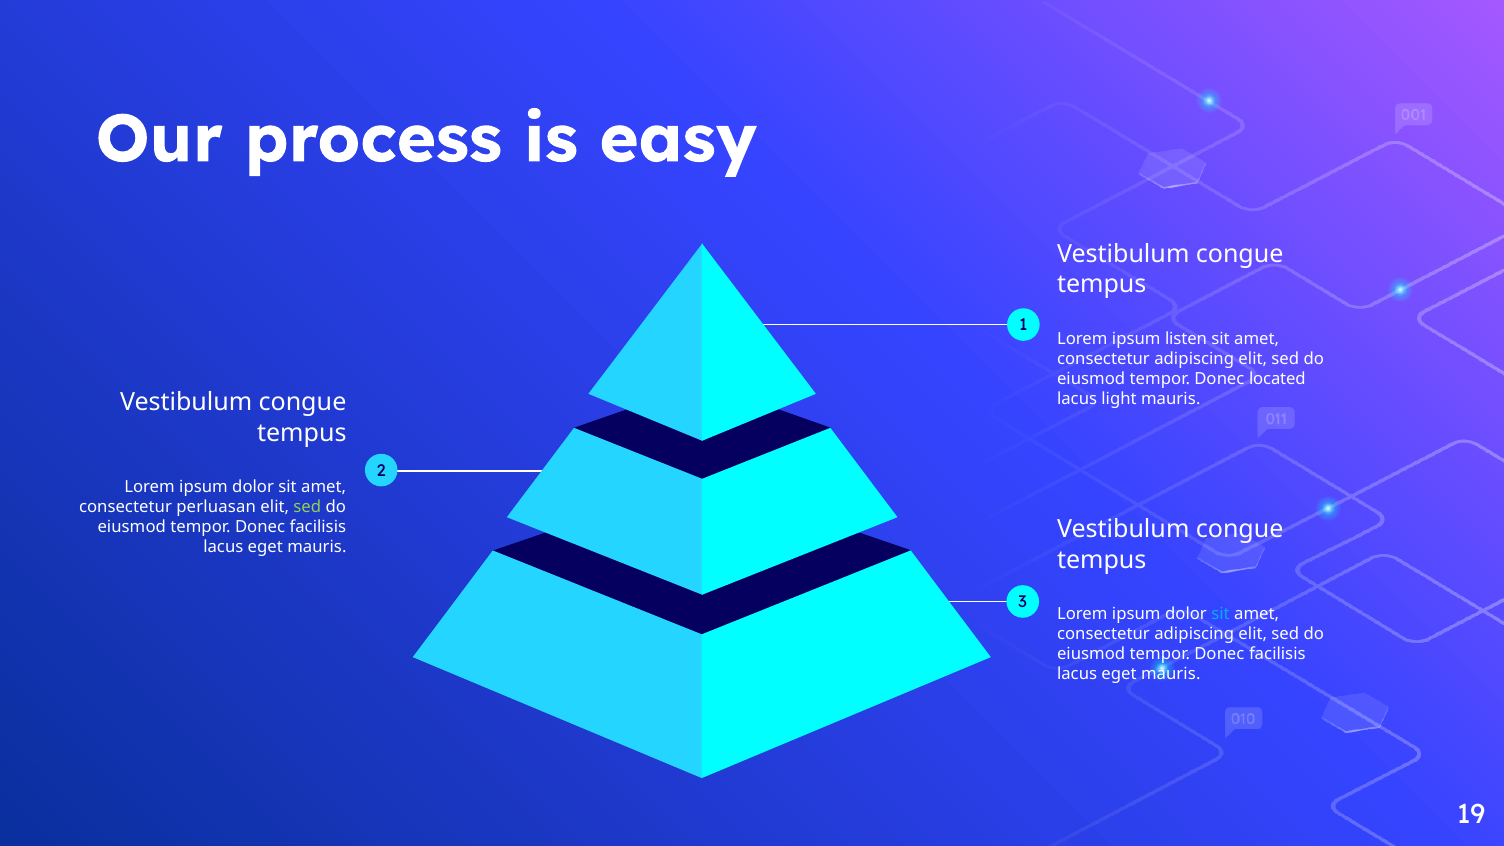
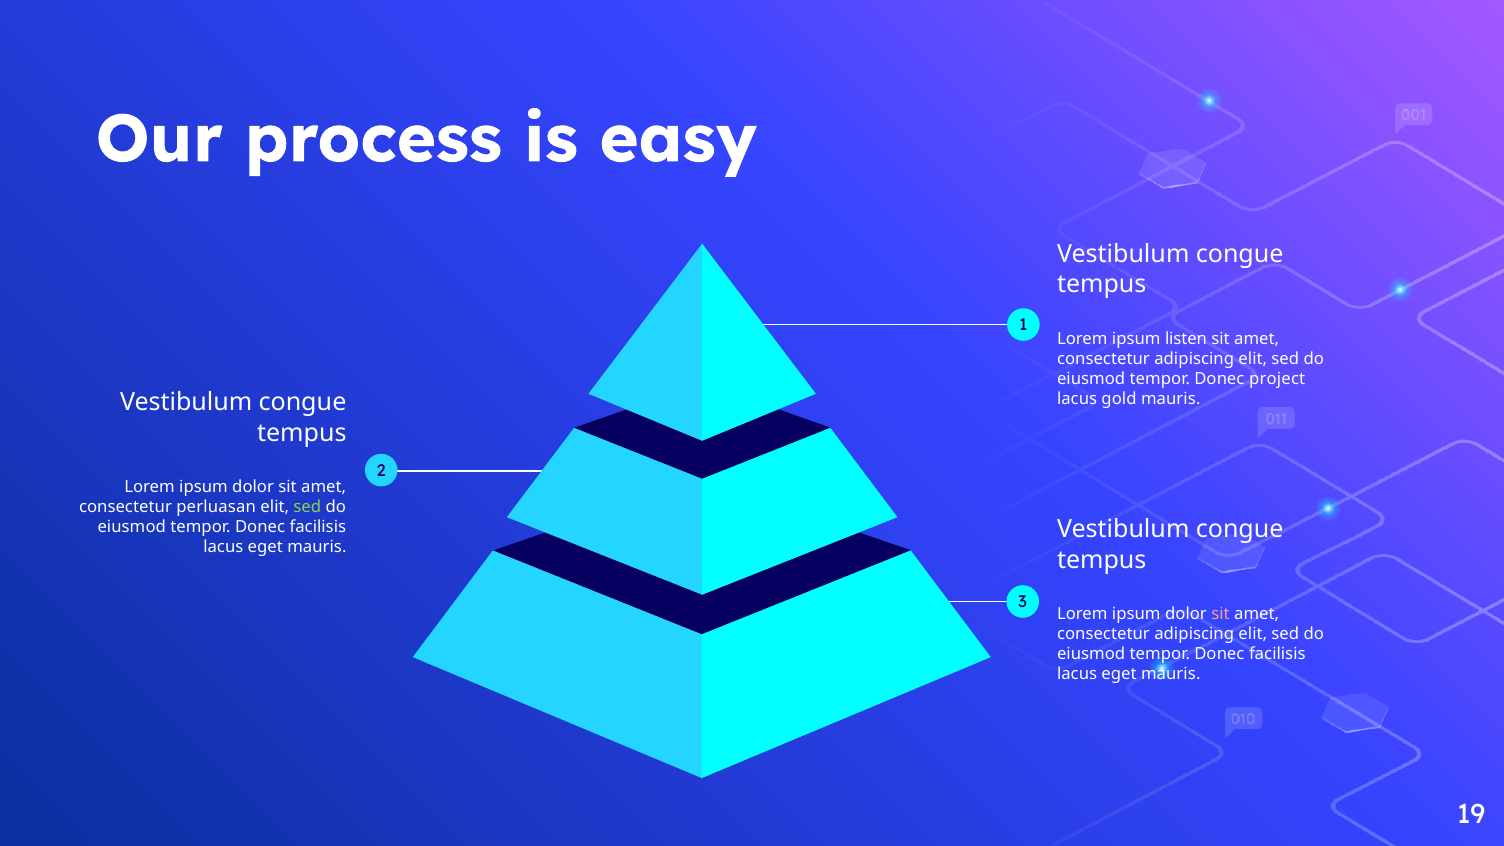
located: located -> project (1277, 379)
light: light -> gold (1119, 399)
sit colour: light blue -> pink (1220, 614)
